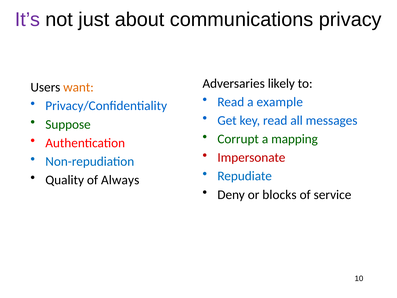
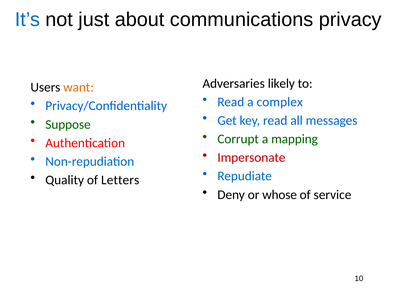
It’s colour: purple -> blue (27, 20)
example: example -> complex (280, 102)
Always: Always -> Letters (120, 180)
blocks: blocks -> whose (280, 194)
